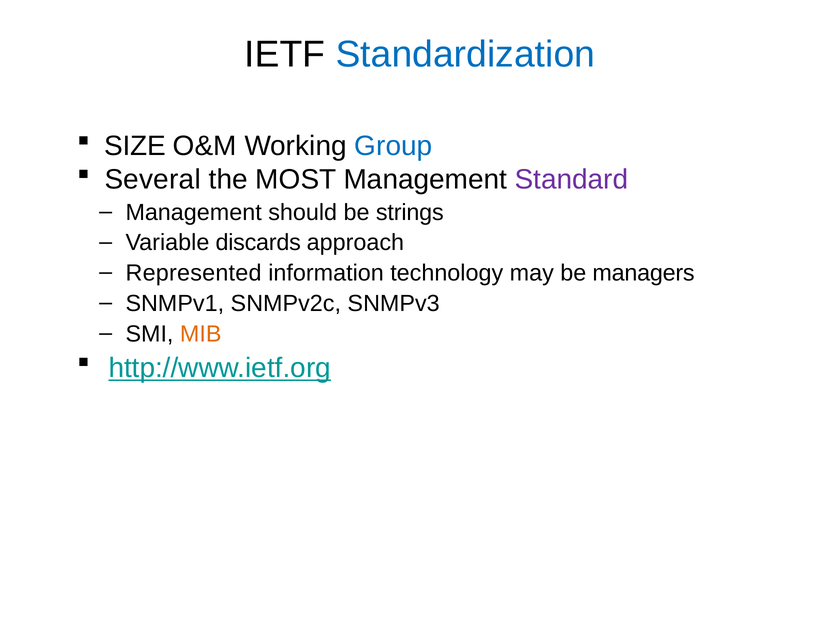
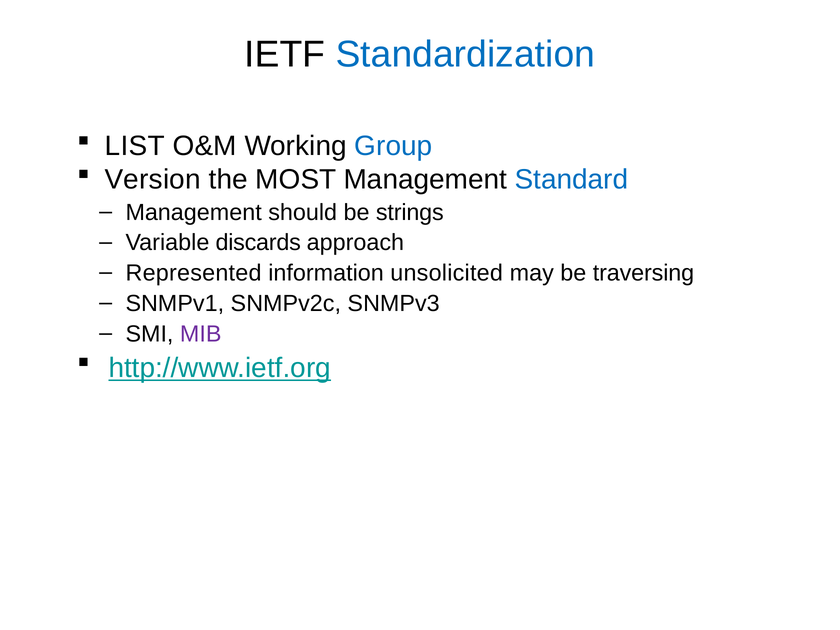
SIZE: SIZE -> LIST (135, 146)
Several: Several -> Version (153, 180)
Standard colour: purple -> blue (572, 180)
technology: technology -> unsolicited (447, 273)
managers: managers -> traversing (643, 273)
MIB colour: orange -> purple (201, 334)
